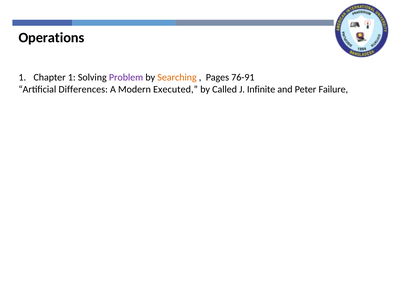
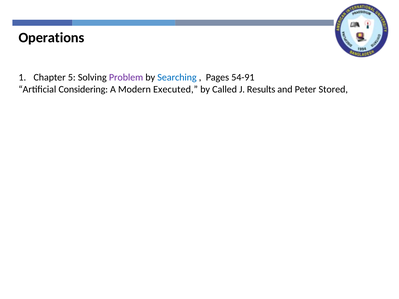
Chapter 1: 1 -> 5 (72, 77)
Searching colour: orange -> blue (177, 77)
76-91: 76-91 -> 54-91 (243, 77)
Differences: Differences -> Considering (83, 89)
Infinite: Infinite -> Results (261, 89)
Failure: Failure -> Stored (333, 89)
